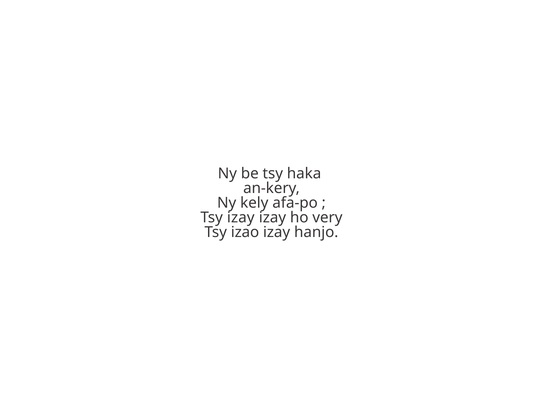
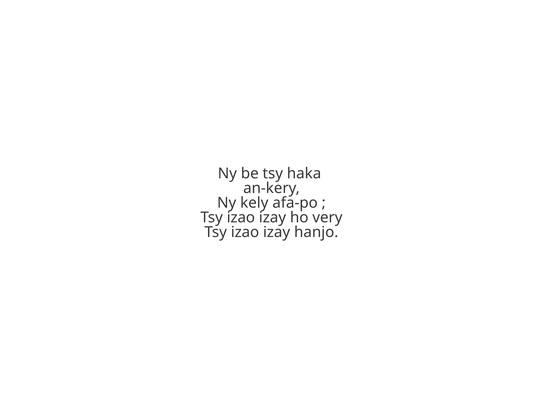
izay: izay -> izao (241, 218)
